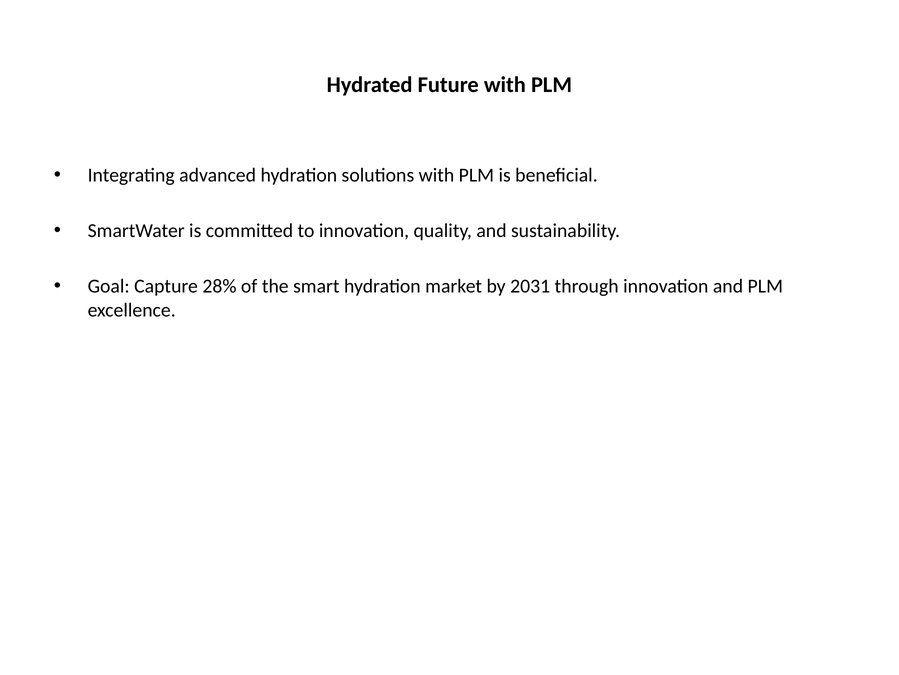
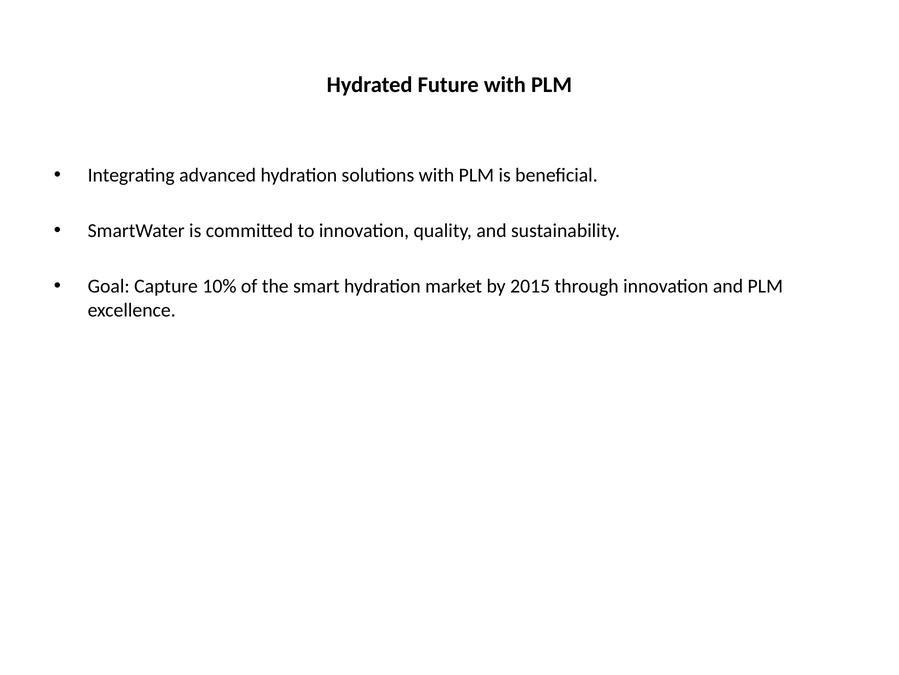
28%: 28% -> 10% (219, 286)
2031: 2031 -> 2015 (530, 286)
